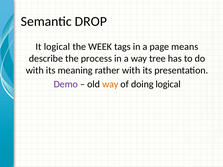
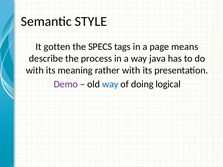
DROP: DROP -> STYLE (91, 21)
It logical: logical -> gotten (57, 47)
WEEK: WEEK -> SPECS (100, 47)
tree: tree -> java (157, 59)
way colour: orange -> blue (110, 84)
